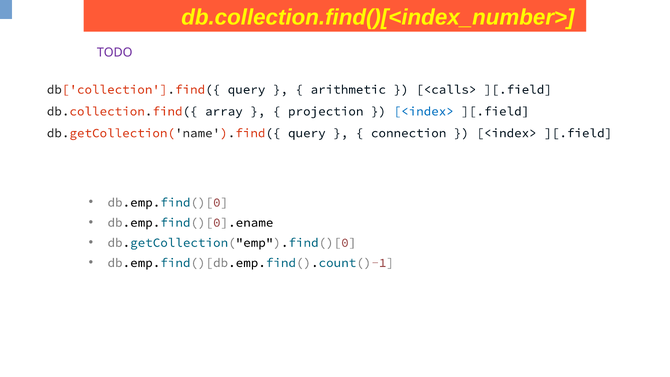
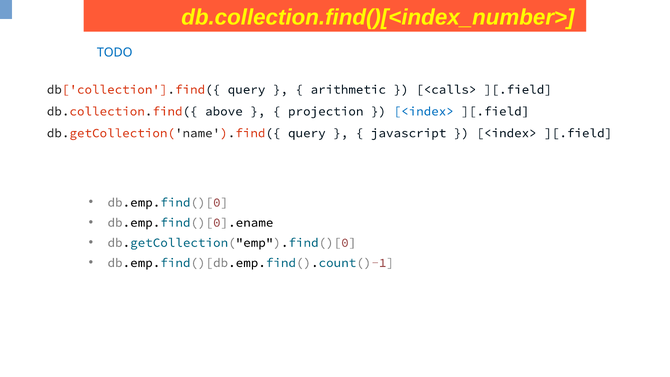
TODO colour: purple -> blue (115, 53)
array: array -> above (224, 111)
connection: connection -> javascript (409, 133)
